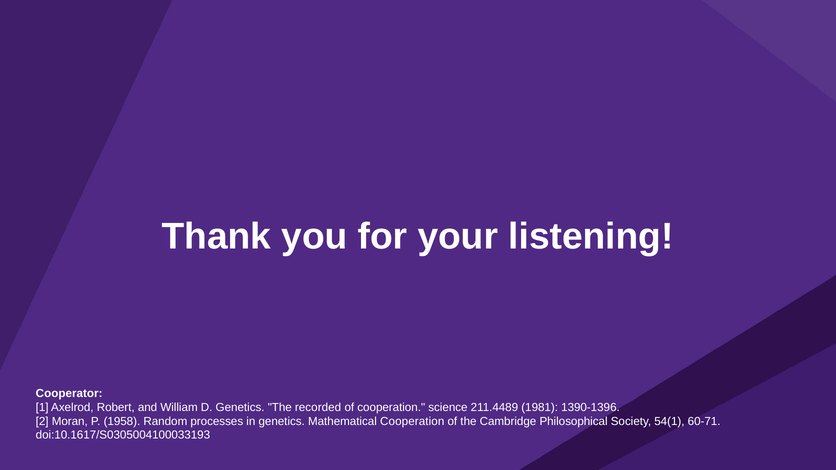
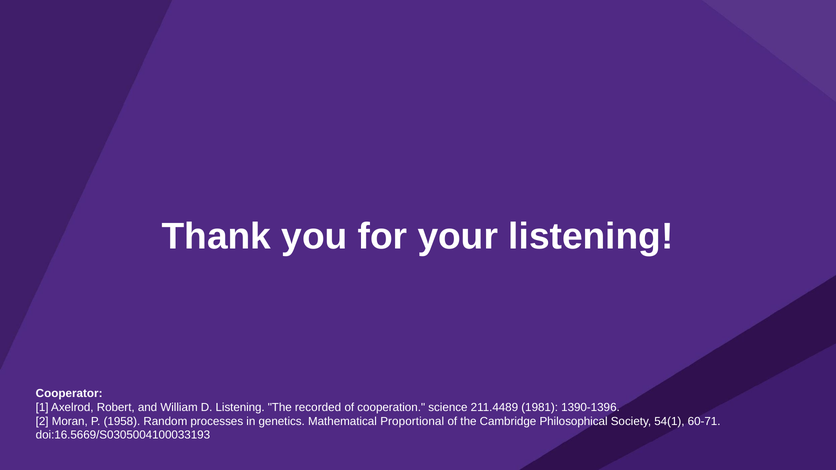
D Genetics: Genetics -> Listening (240, 407)
Mathematical Cooperation: Cooperation -> Proportional (412, 421)
doi:10.1617/S0305004100033193: doi:10.1617/S0305004100033193 -> doi:16.5669/S0305004100033193 (123, 435)
